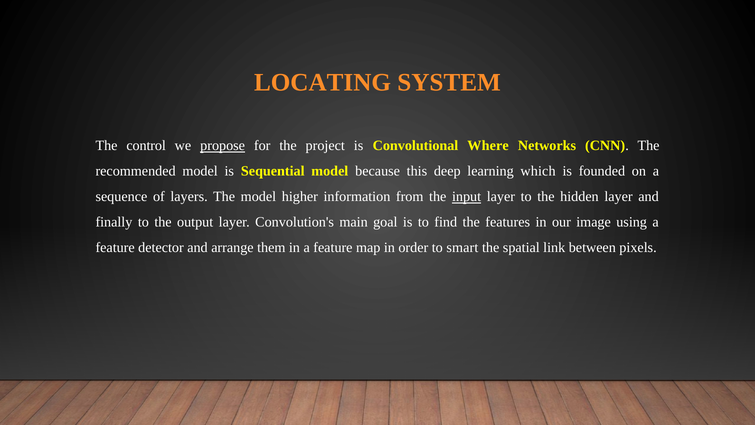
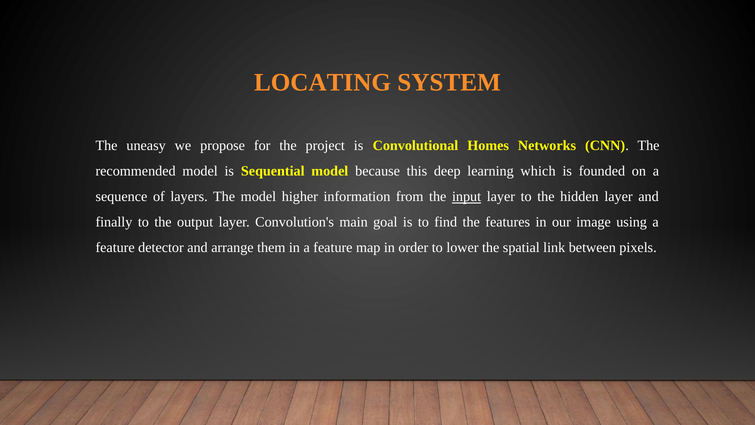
control: control -> uneasy (146, 146)
propose underline: present -> none (223, 146)
Where: Where -> Homes (488, 146)
smart: smart -> lower (462, 248)
